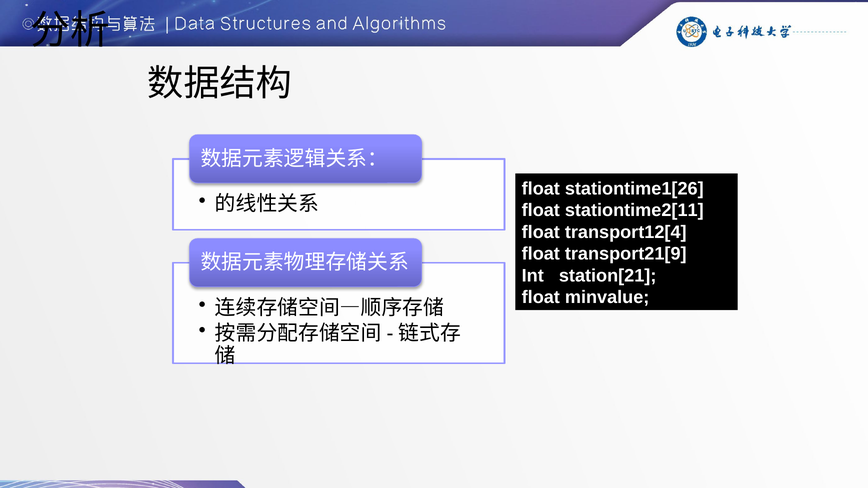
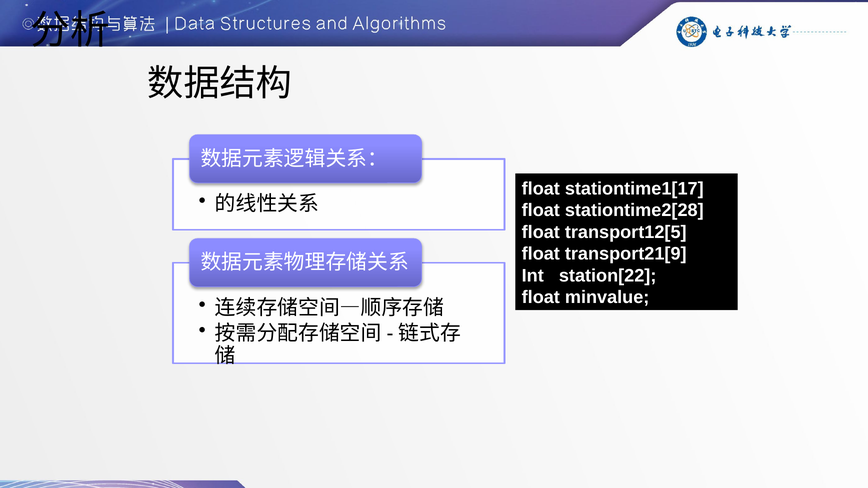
stationtime1[26: stationtime1[26 -> stationtime1[17 (634, 189)
stationtime2[11: stationtime2[11 -> stationtime2[28 (634, 211)
transport12[4: transport12[4 -> transport12[5 (626, 232)
station[21: station[21 -> station[22 (608, 276)
